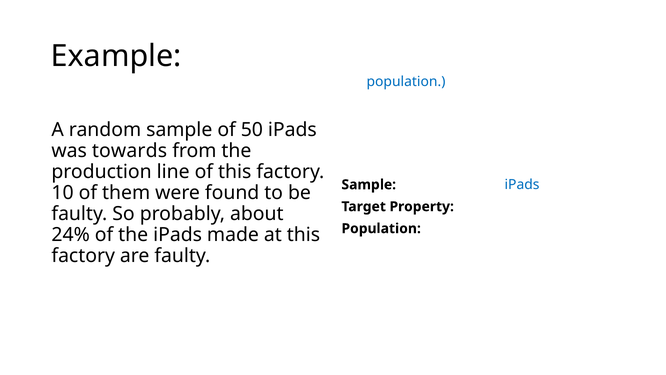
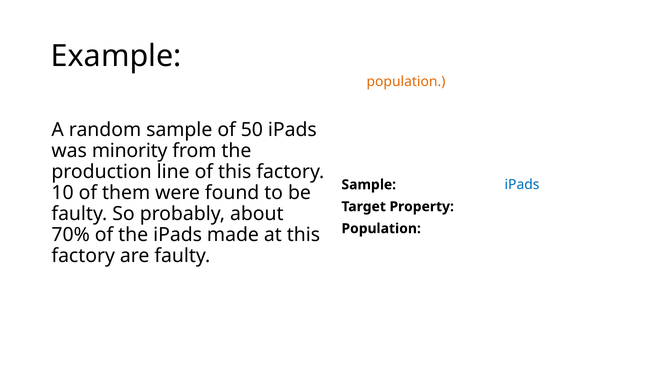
population colour: blue -> orange (406, 82)
towards: towards -> minority (130, 151)
24%: 24% -> 70% (71, 235)
